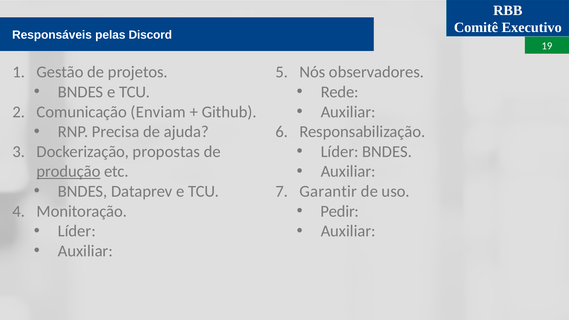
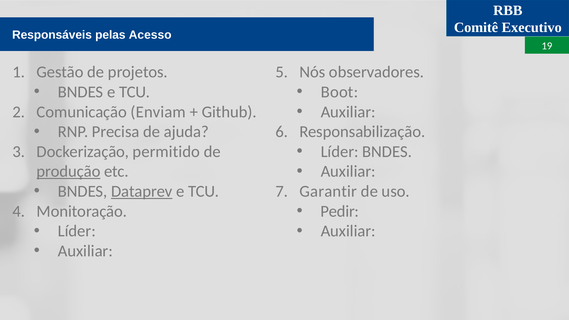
Discord: Discord -> Acesso (150, 35)
Rede: Rede -> Boot (340, 92)
propostas: propostas -> permitido (166, 152)
Dataprev underline: none -> present (142, 191)
